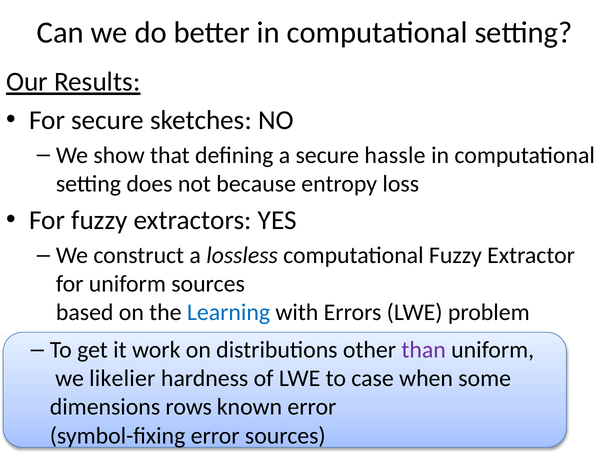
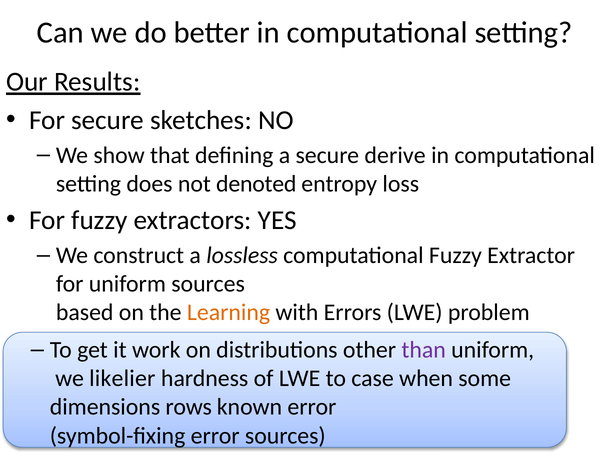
hassle: hassle -> derive (395, 155)
because: because -> denoted (256, 184)
Learning colour: blue -> orange (229, 312)
